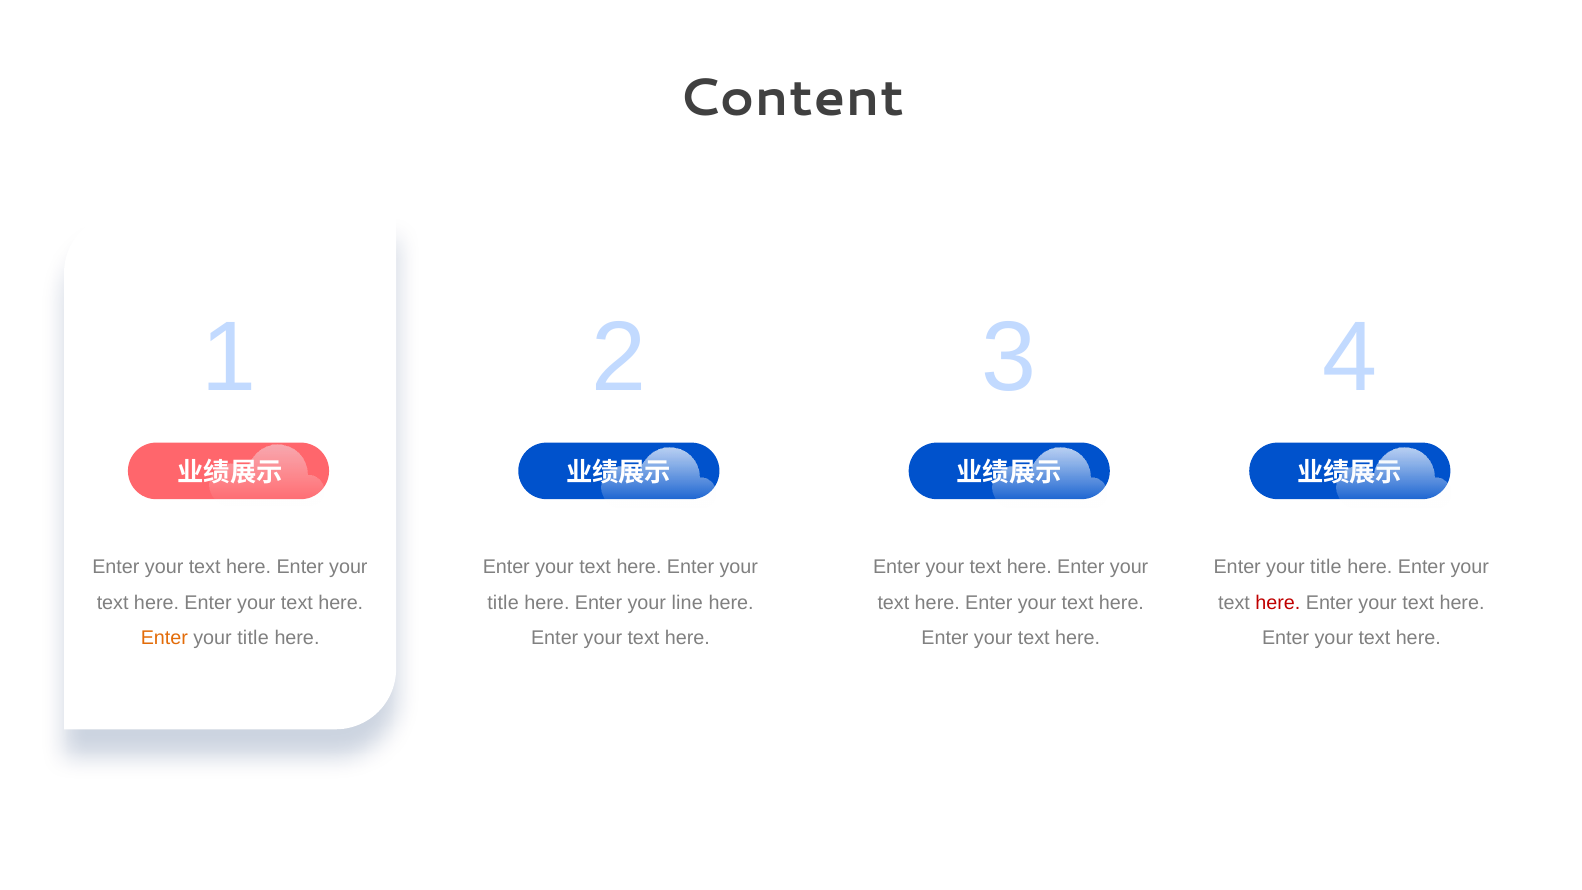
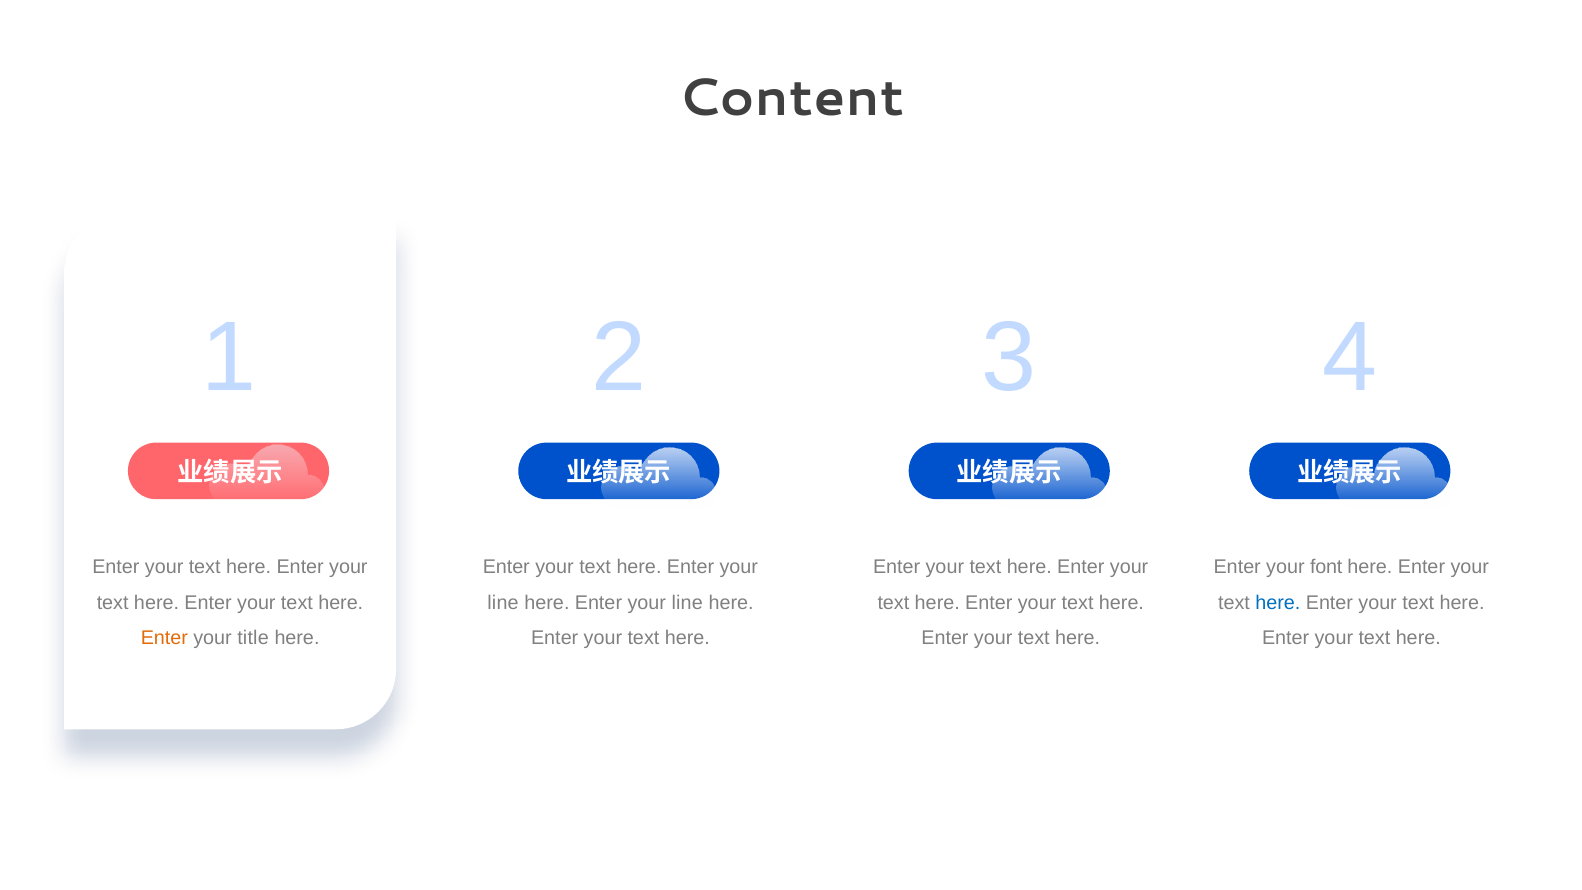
title: title -> font (1326, 567)
title: title -> line (503, 603)
here colour: red -> blue (1278, 603)
